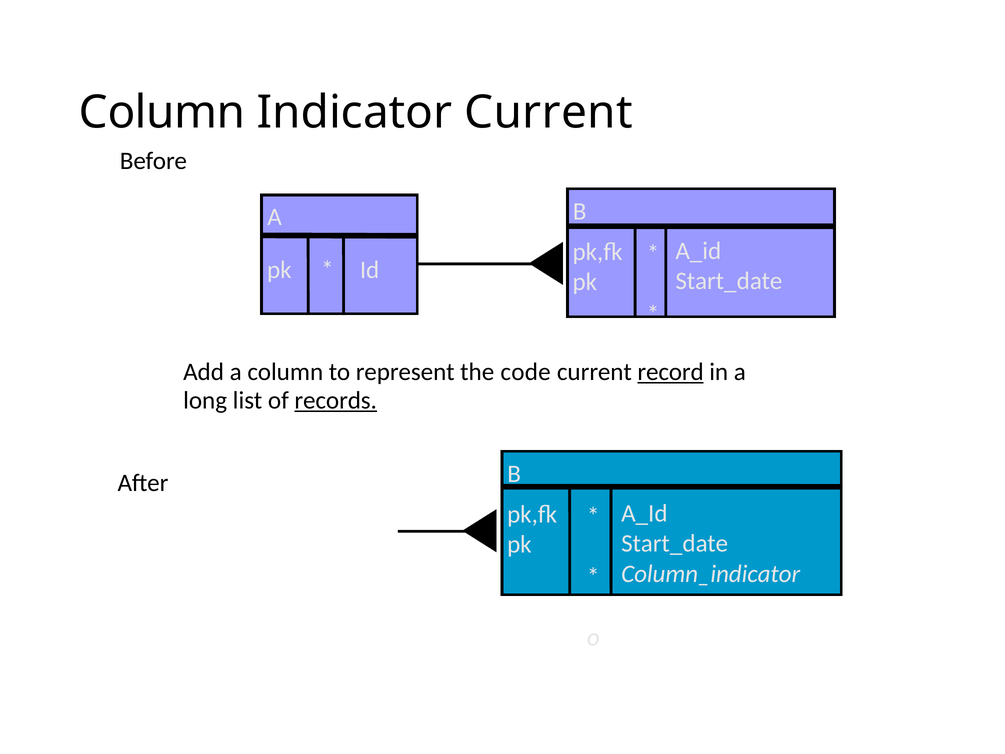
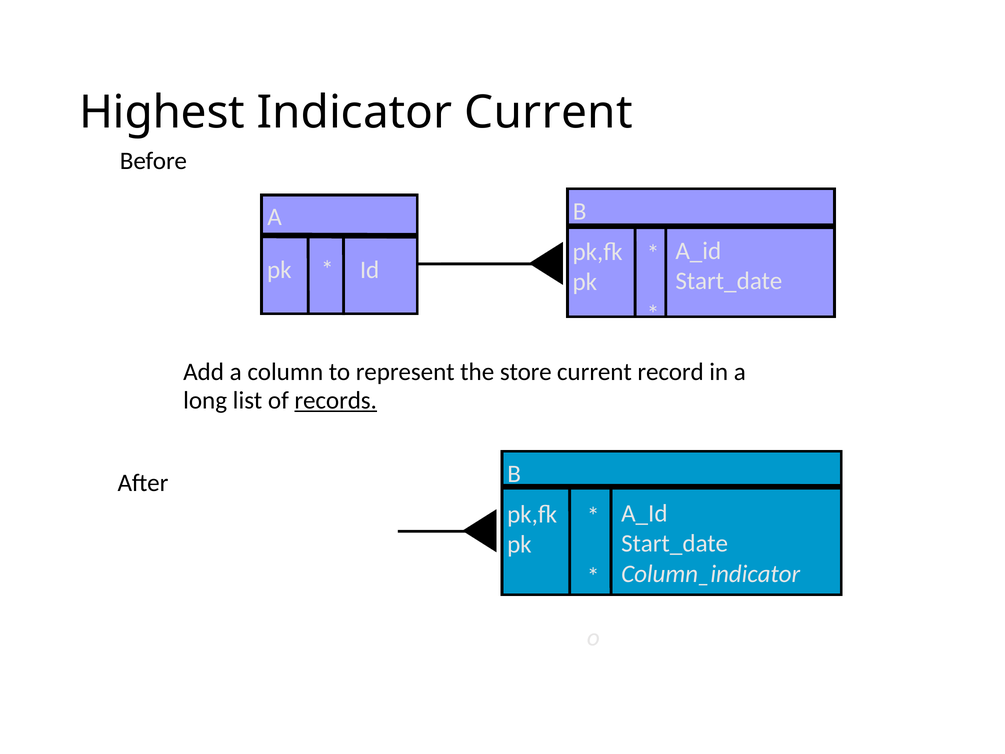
Column: Column -> Highest (162, 113)
code: code -> store (526, 372)
record underline: present -> none (671, 372)
